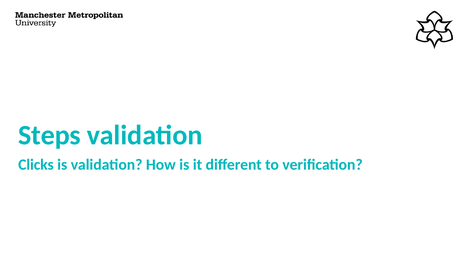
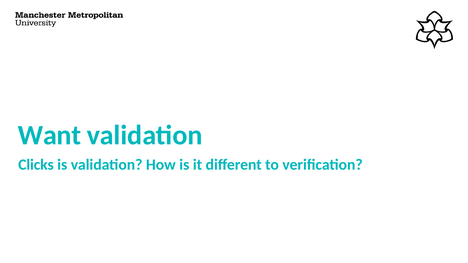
Steps: Steps -> Want (49, 135)
